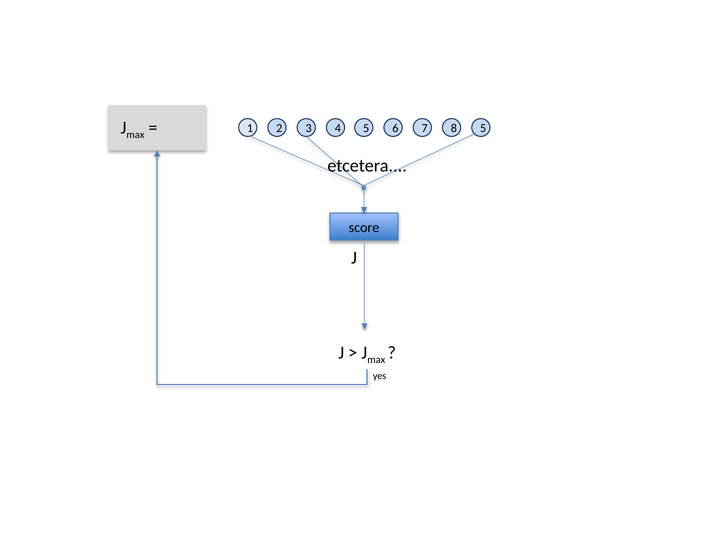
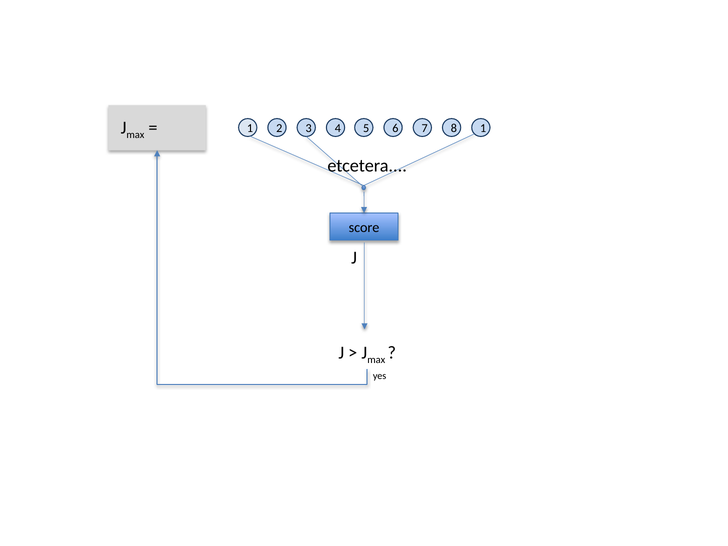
5: 5 -> 1 (483, 128)
